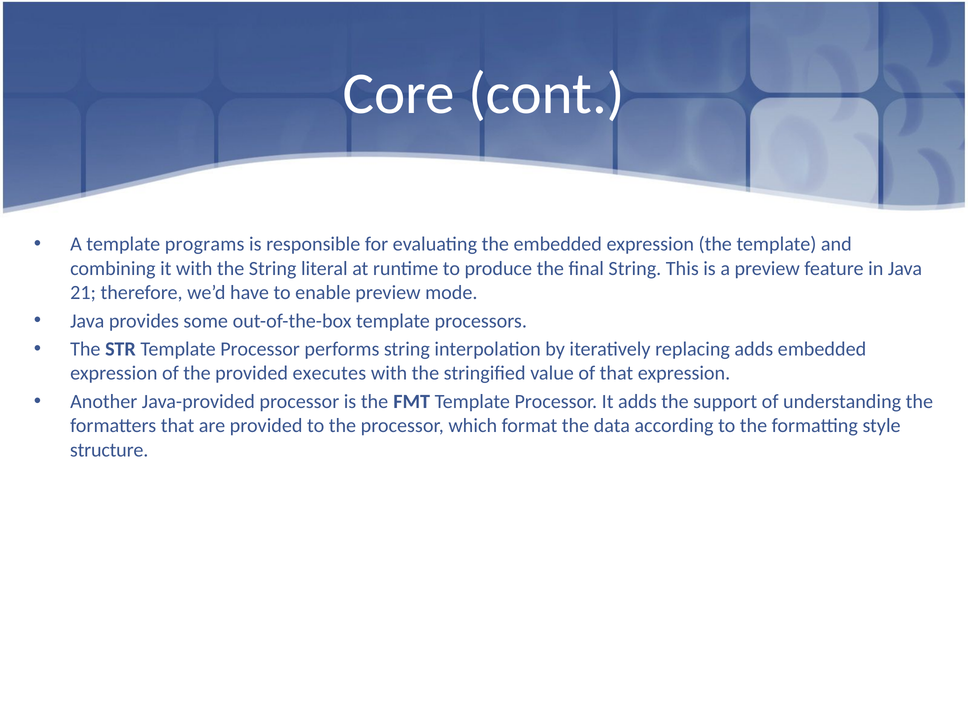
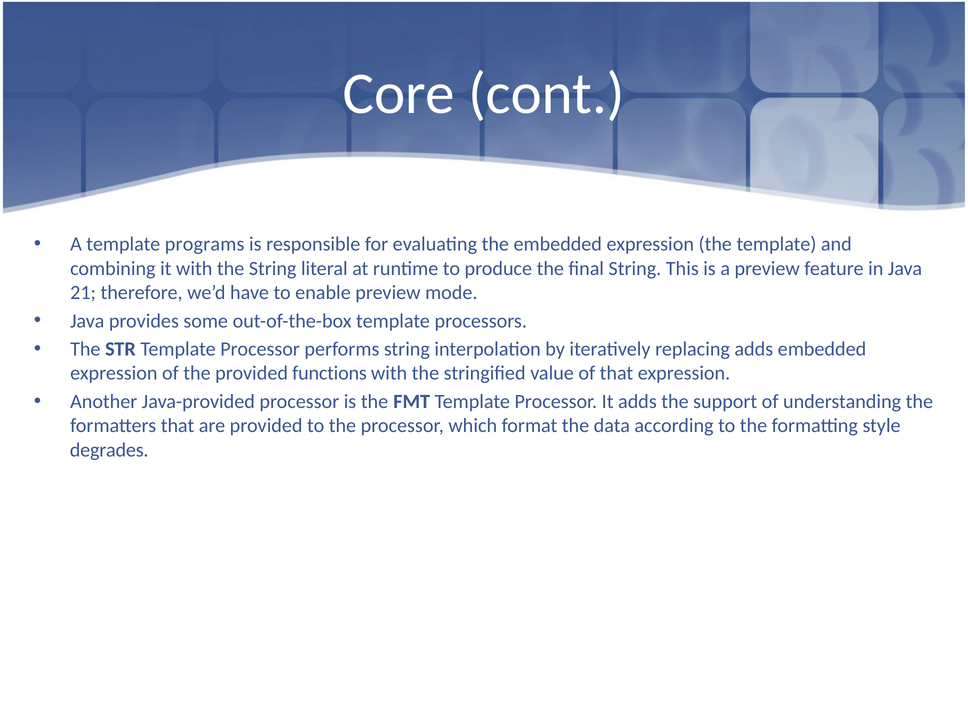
executes: executes -> functions (330, 373)
structure: structure -> degrades (109, 450)
